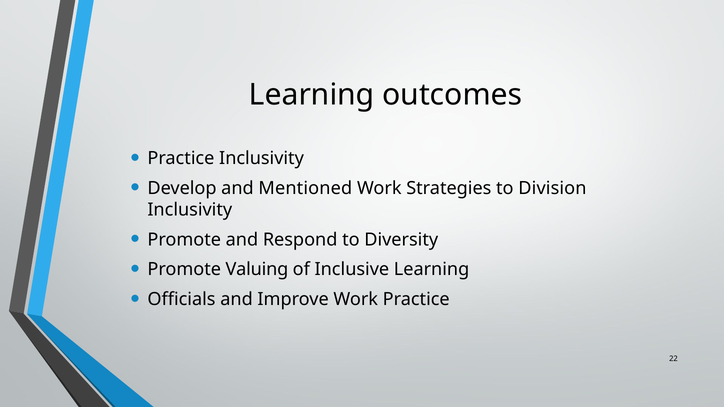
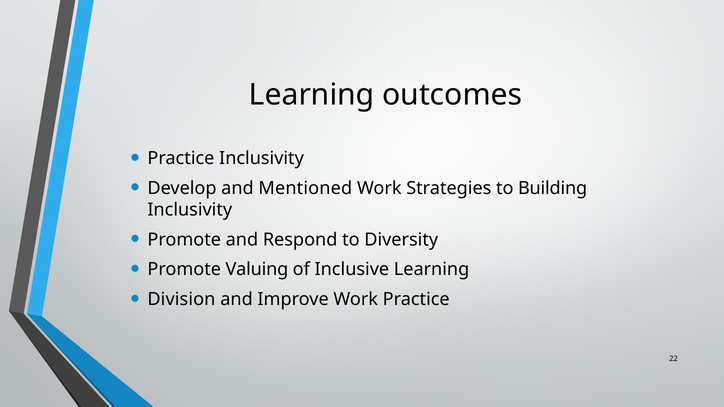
Division: Division -> Building (553, 188)
Officials: Officials -> Division (181, 300)
